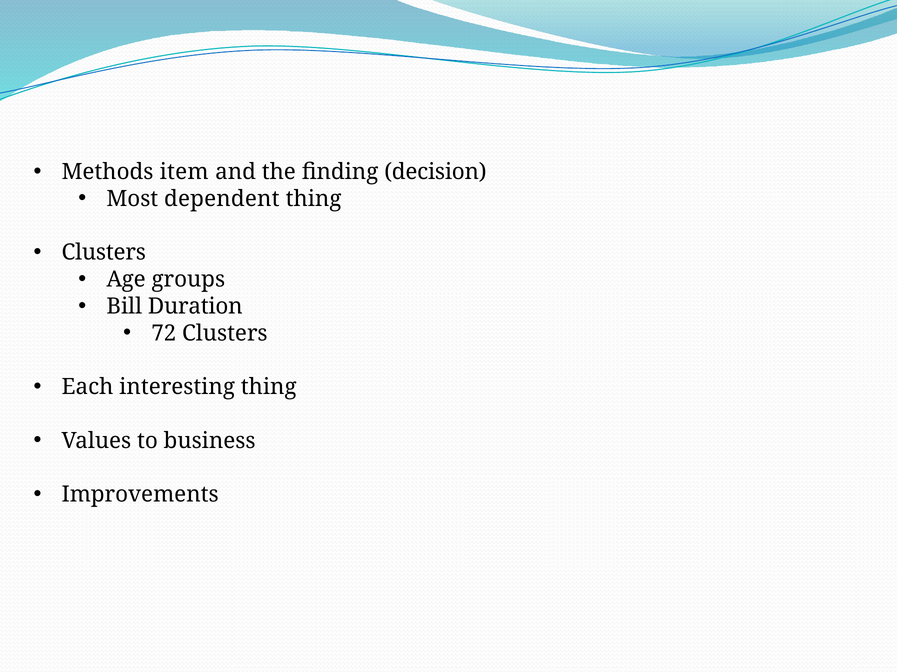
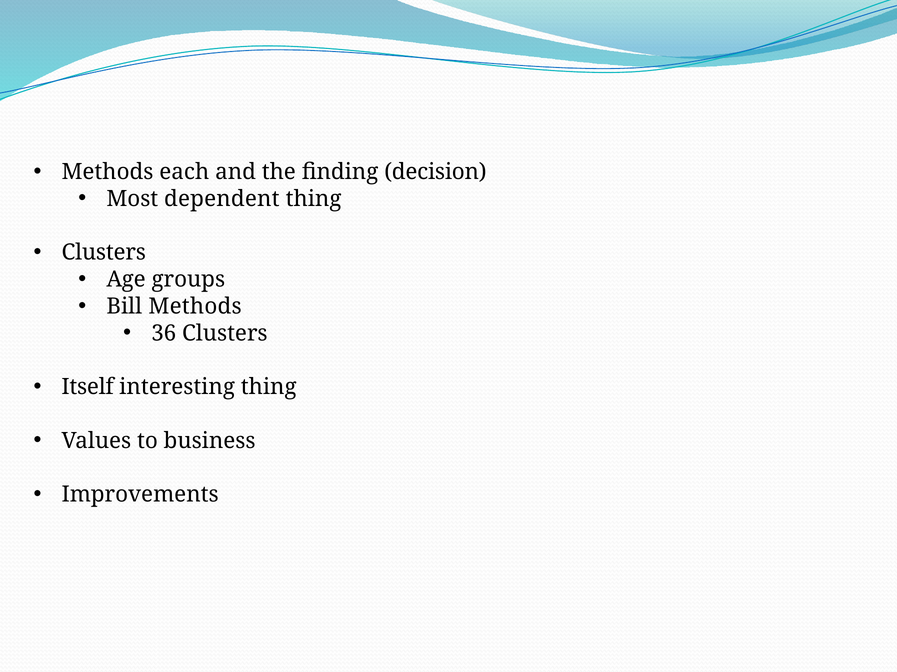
item: item -> each (184, 172)
Bill Duration: Duration -> Methods (195, 307)
72: 72 -> 36 (164, 334)
Each: Each -> Itself (88, 387)
